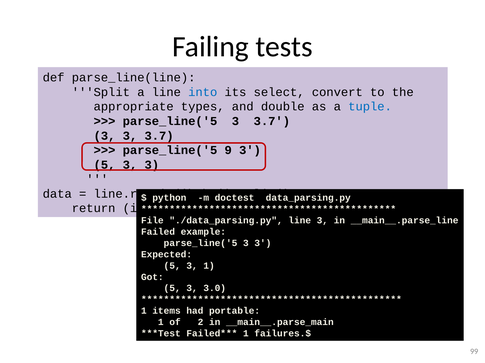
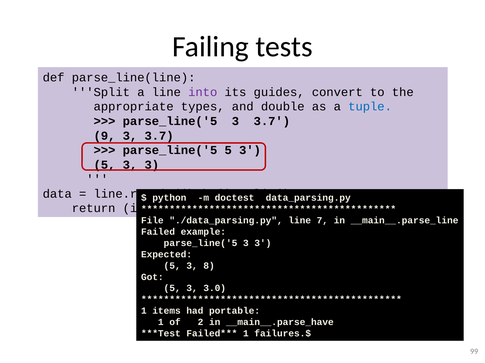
into colour: blue -> purple (203, 92)
select: select -> guides (279, 92)
3: 3 -> 9 (105, 136)
parse_line('5 9: 9 -> 5 (228, 151)
line 3: 3 -> 7 (322, 221)
3 1: 1 -> 8 (209, 266)
__main__.parse_main: __main__.parse_main -> __main__.parse_have (280, 323)
